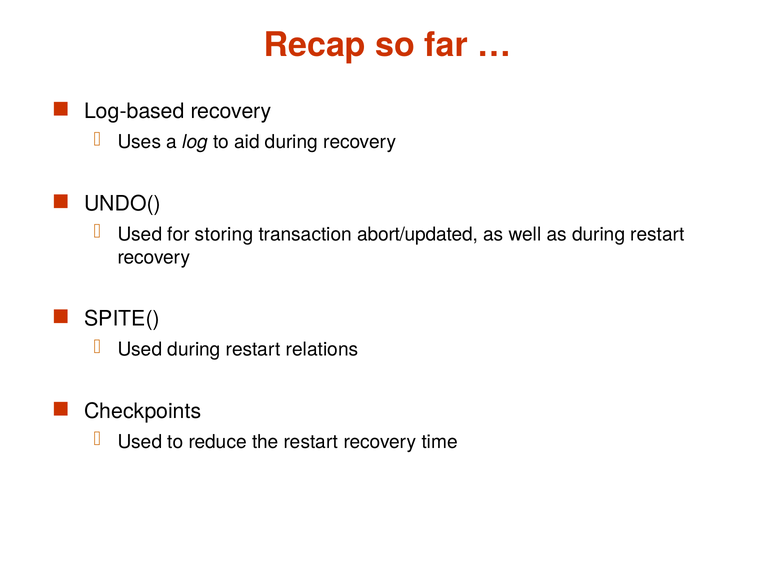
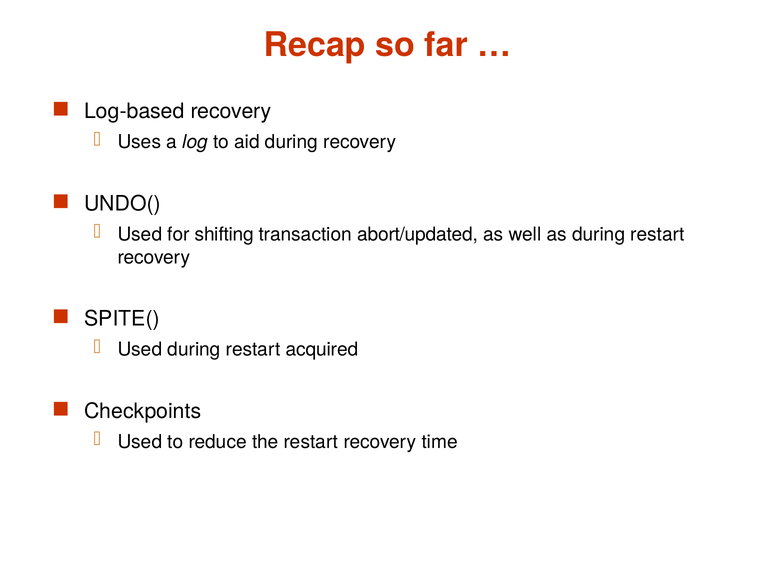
storing: storing -> shifting (224, 234)
relations: relations -> acquired (322, 349)
